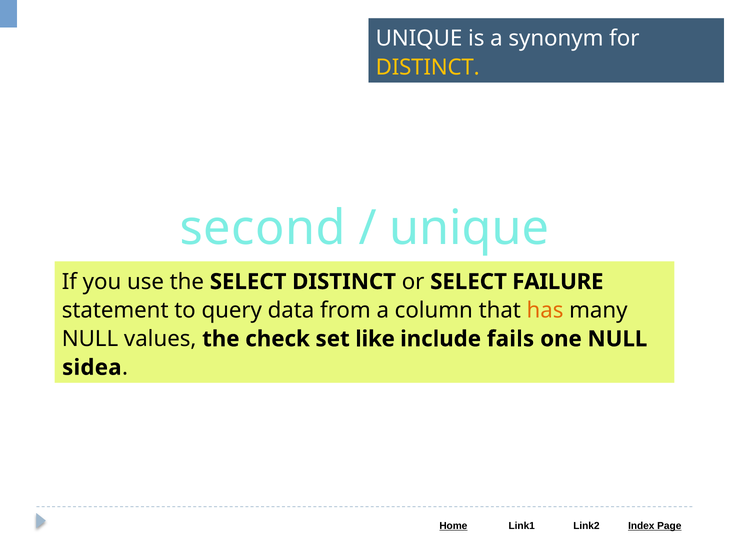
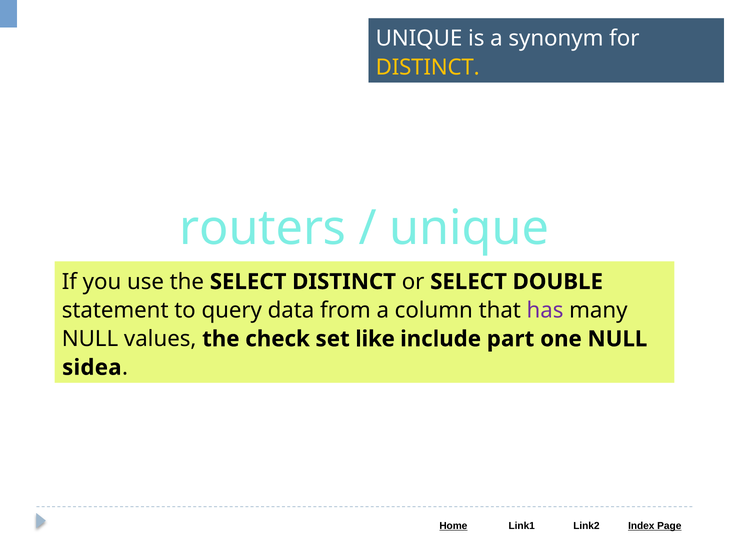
second: second -> routers (263, 228)
FAILURE: FAILURE -> DOUBLE (558, 282)
has colour: orange -> purple (545, 310)
fails: fails -> part (511, 339)
